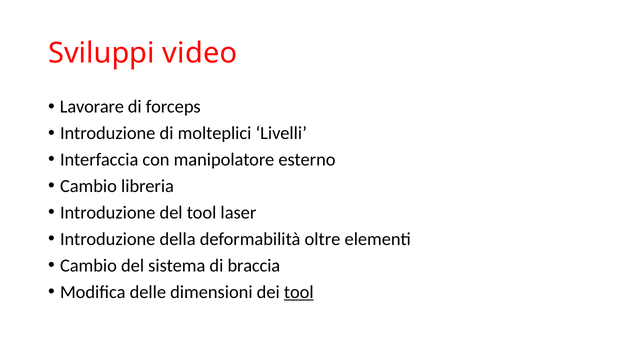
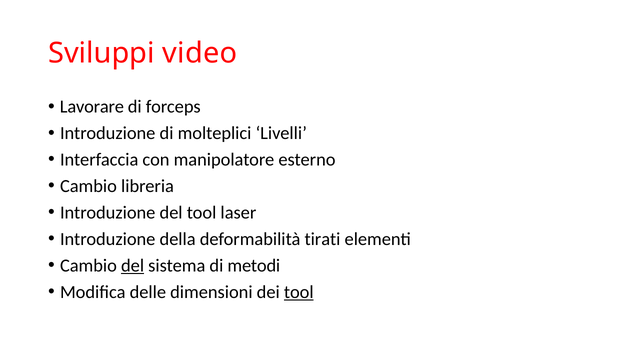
oltre: oltre -> tirati (322, 239)
del underline: none -> present (133, 266)
braccia: braccia -> metodi (254, 266)
